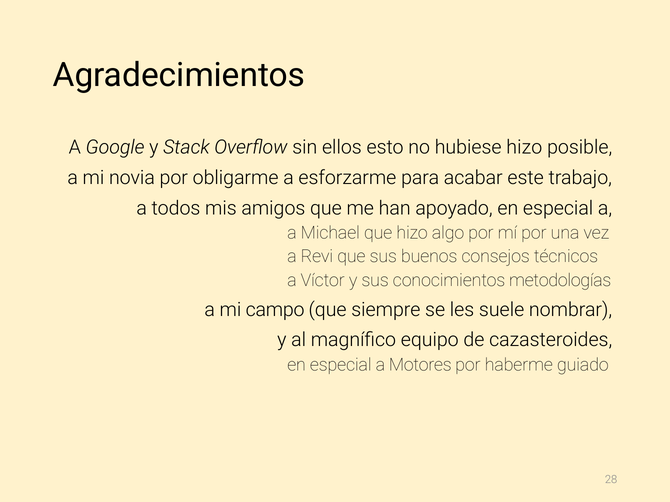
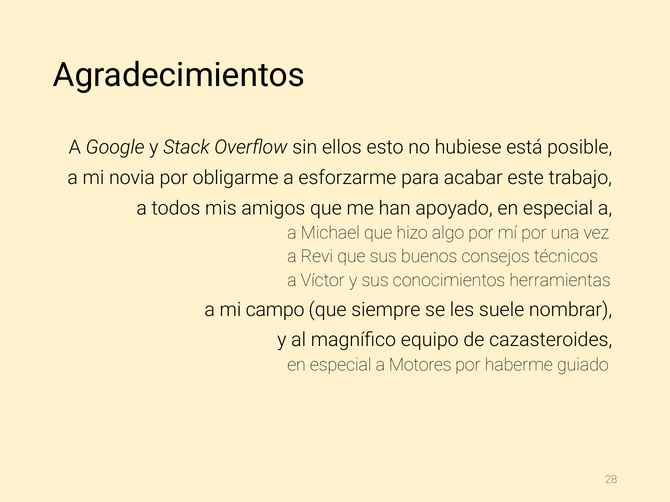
hubiese hizo: hizo -> está (524, 148)
metodologías: metodologías -> herramientas (560, 281)
